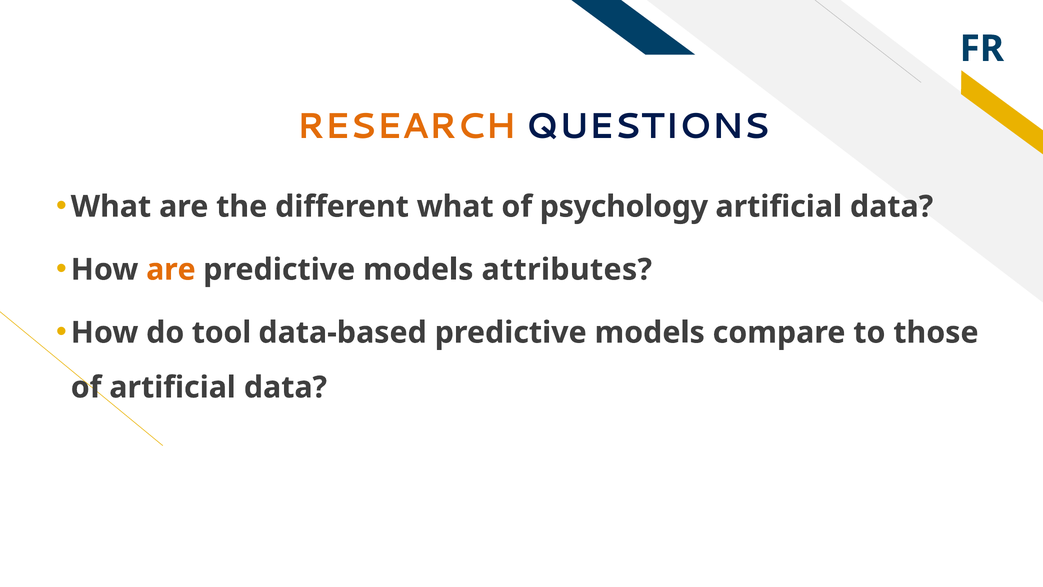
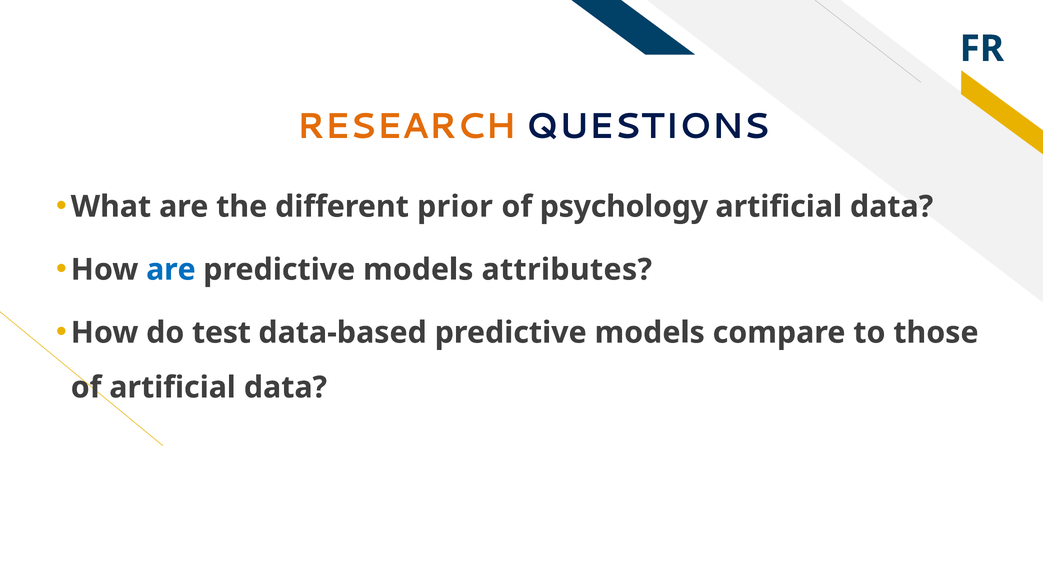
different what: what -> prior (455, 207)
are colour: orange -> blue (171, 270)
tool: tool -> test (221, 332)
